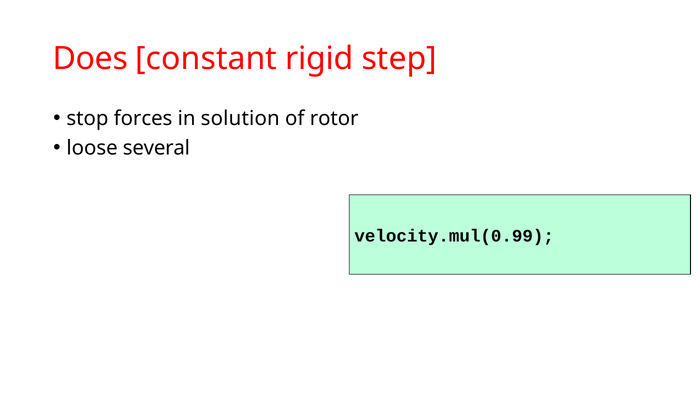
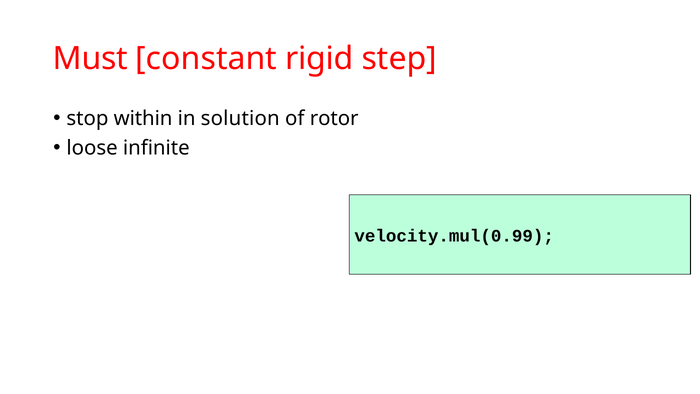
Does: Does -> Must (90, 59)
forces: forces -> within (143, 118)
several: several -> infinite (156, 148)
